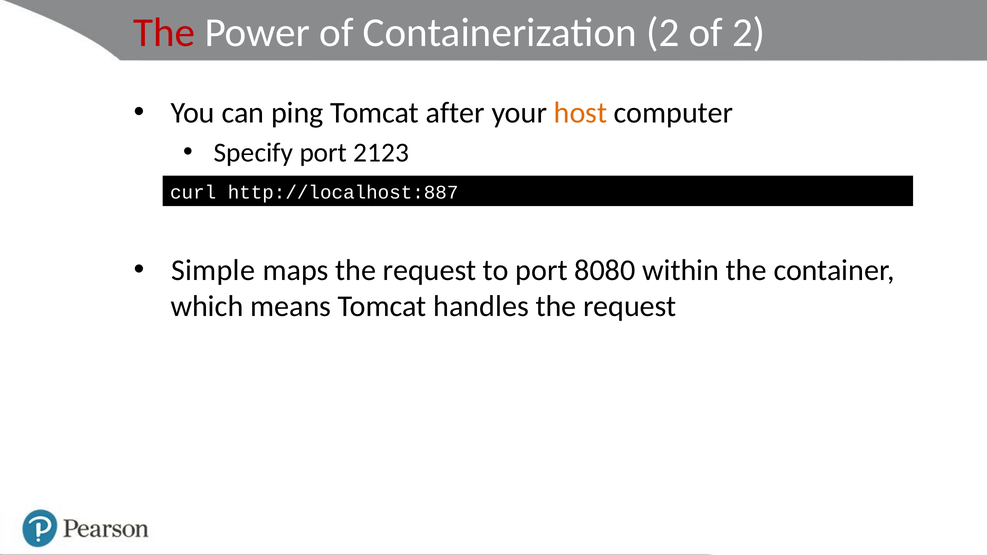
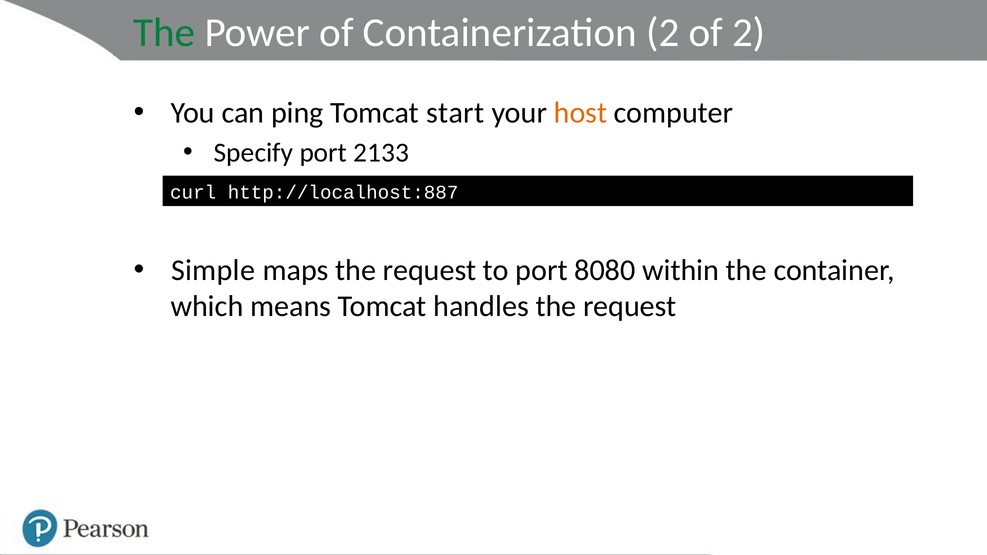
The colour: red -> green (164, 33)
after: after -> start (455, 113)
2123: 2123 -> 2133 (381, 153)
